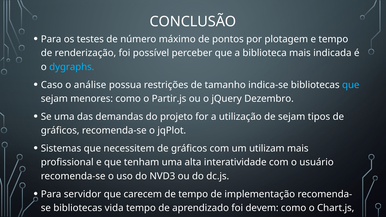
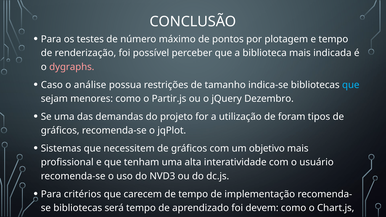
dygraphs colour: light blue -> pink (72, 67)
de sejam: sejam -> foram (292, 117)
utilizam: utilizam -> objetivo (267, 149)
servidor: servidor -> critérios (83, 194)
vida: vida -> será (114, 208)
